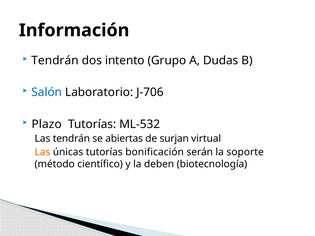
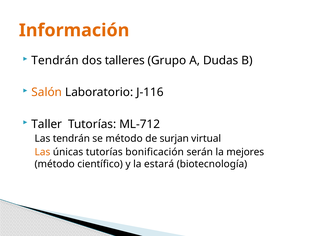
Información colour: black -> orange (74, 30)
intento: intento -> talleres (125, 61)
Salón colour: blue -> orange (47, 92)
J-706: J-706 -> J-116 (150, 92)
Plazo: Plazo -> Taller (47, 124)
ML-532: ML-532 -> ML-712 (140, 124)
se abiertas: abiertas -> método (124, 139)
soporte: soporte -> mejores (245, 152)
deben: deben -> estará (159, 164)
